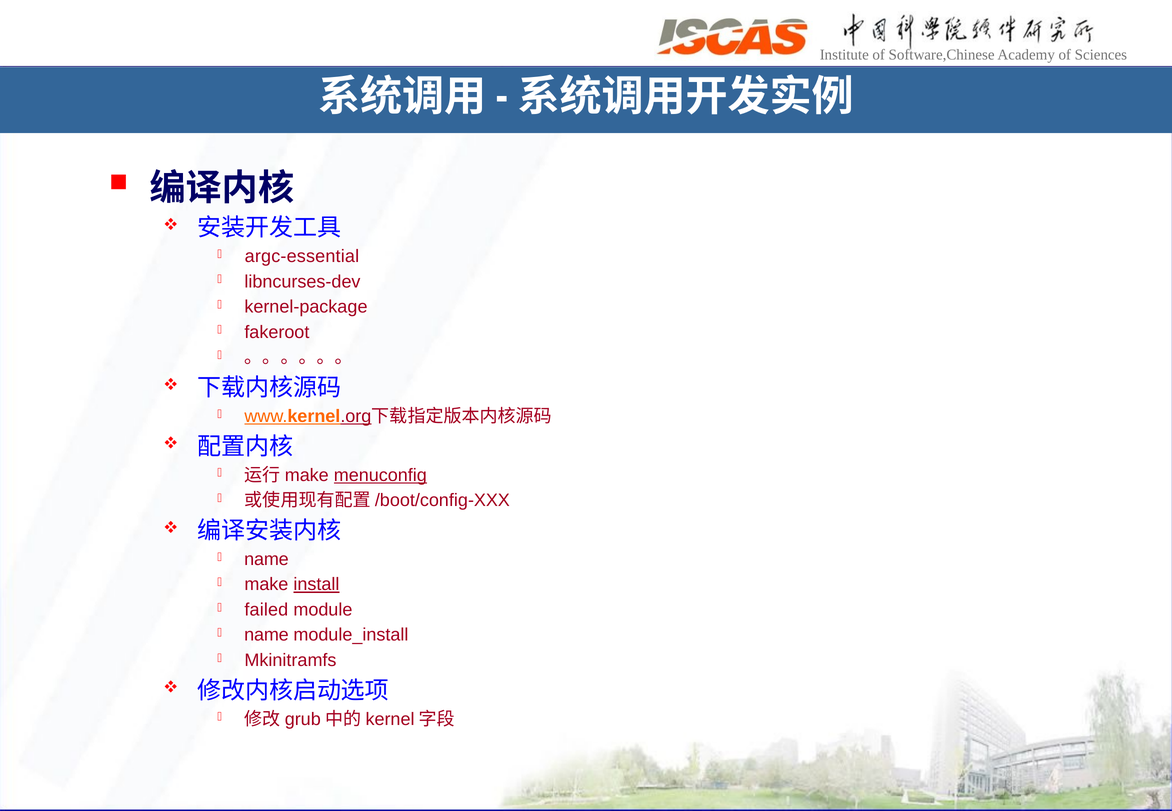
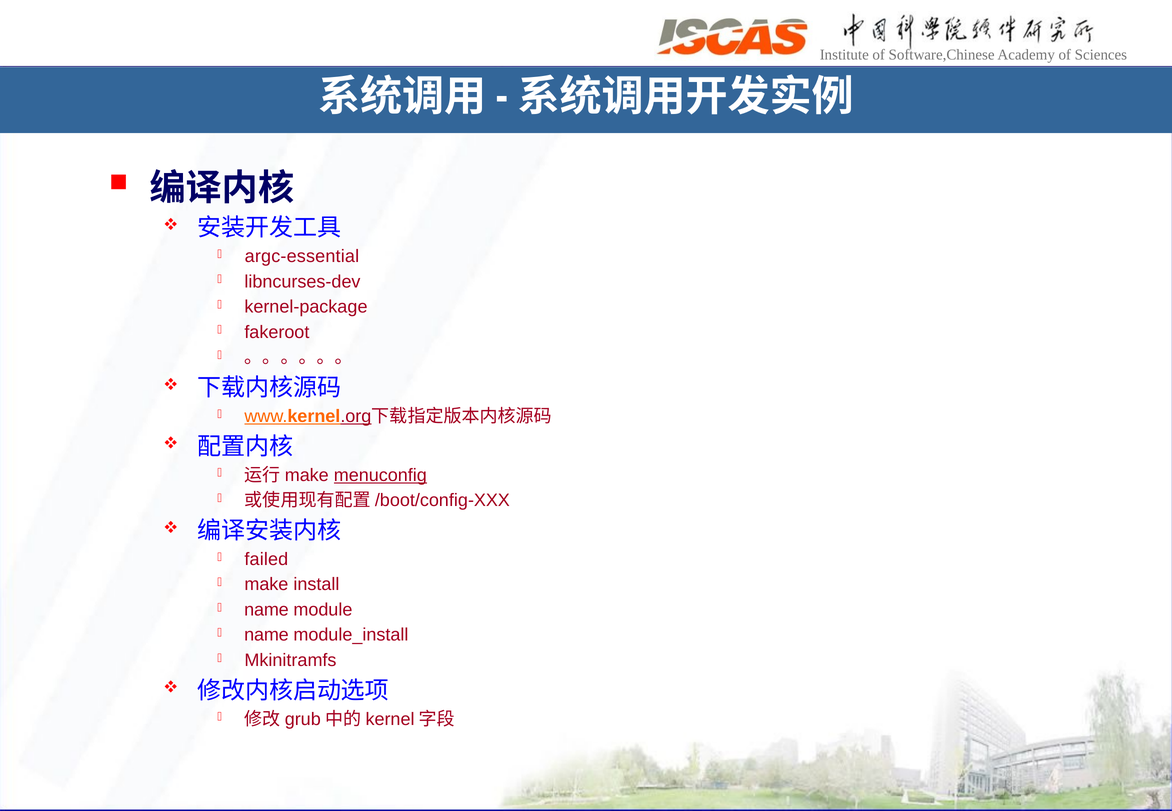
name: name -> failed (266, 560)
install underline: present -> none (316, 585)
failed: failed -> name (267, 610)
